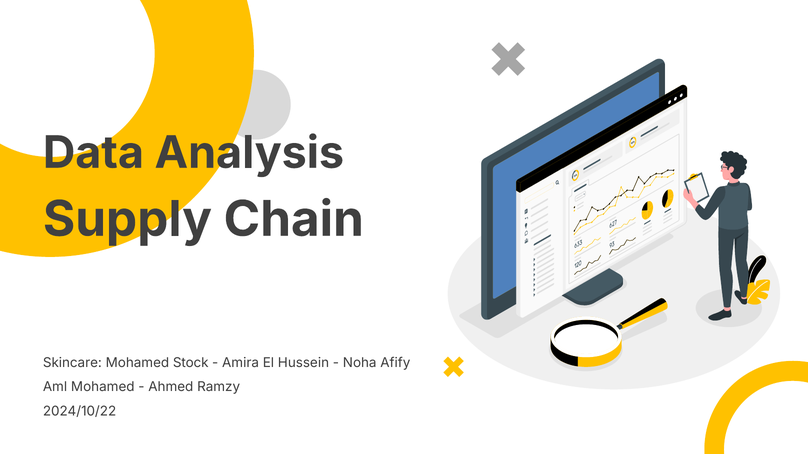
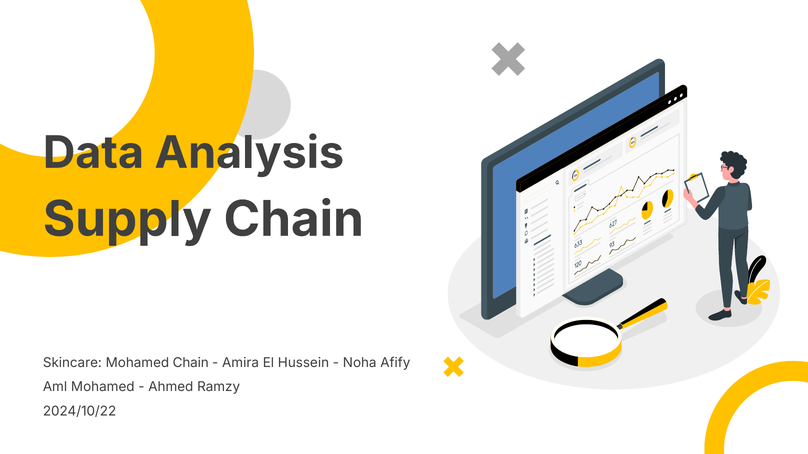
Mohamed Stock: Stock -> Chain (191, 363)
